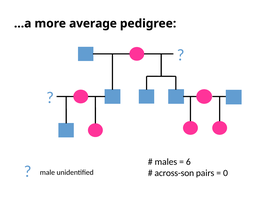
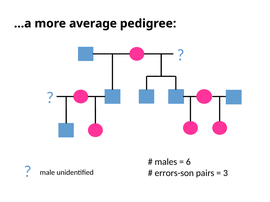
across-son: across-son -> errors-son (174, 173)
0: 0 -> 3 (226, 173)
